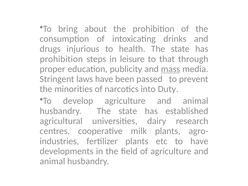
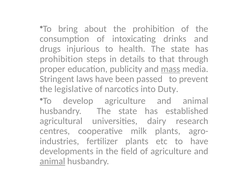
leisure: leisure -> details (132, 59)
minorities: minorities -> legislative (74, 89)
animal underline: none -> present (52, 161)
